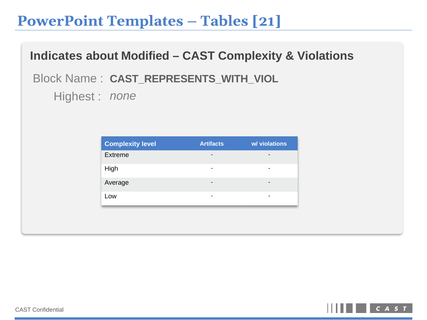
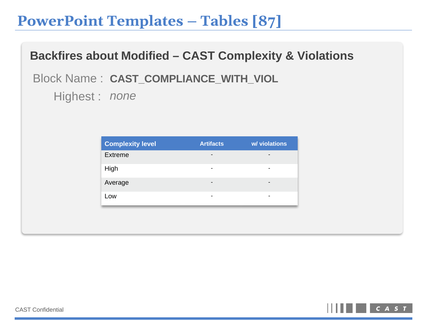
21: 21 -> 87 (267, 21)
Indicates: Indicates -> Backfires (56, 56)
CAST_REPRESENTS_WITH_VIOL: CAST_REPRESENTS_WITH_VIOL -> CAST_COMPLIANCE_WITH_VIOL (194, 79)
